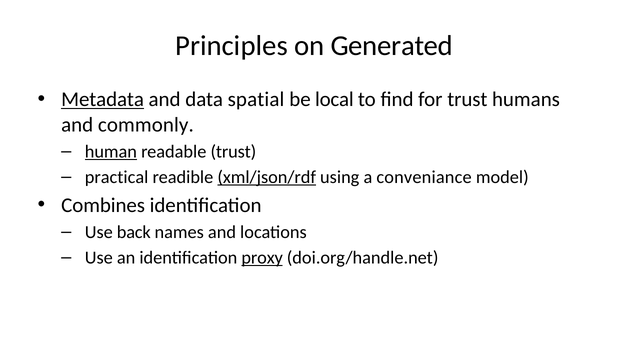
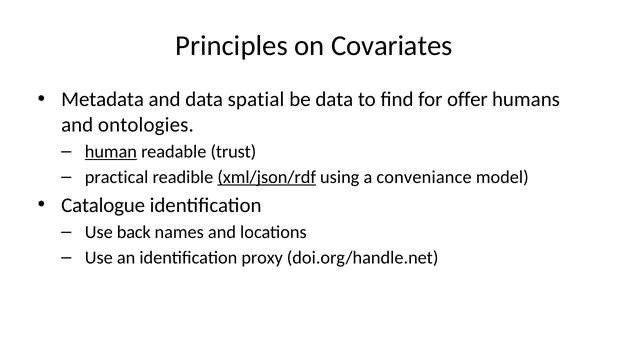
Generated: Generated -> Covariates (392, 46)
Metadata underline: present -> none (103, 100)
be local: local -> data (334, 100)
for trust: trust -> offer (467, 100)
commonly: commonly -> ontologies (146, 125)
Combines: Combines -> Catalogue (103, 205)
proxy underline: present -> none (262, 258)
